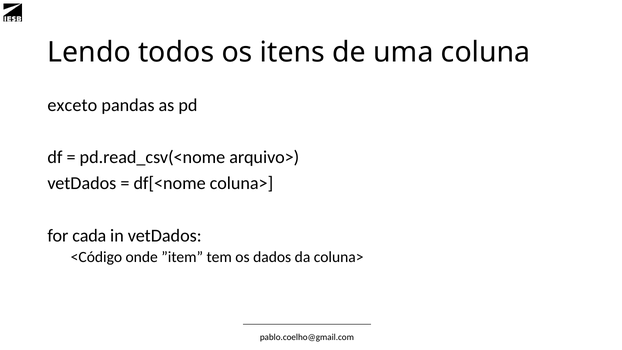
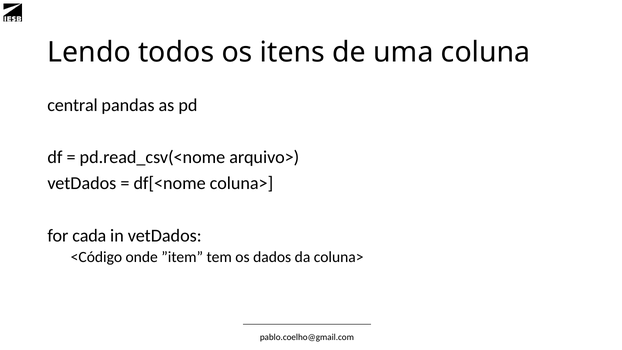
exceto: exceto -> central (73, 105)
